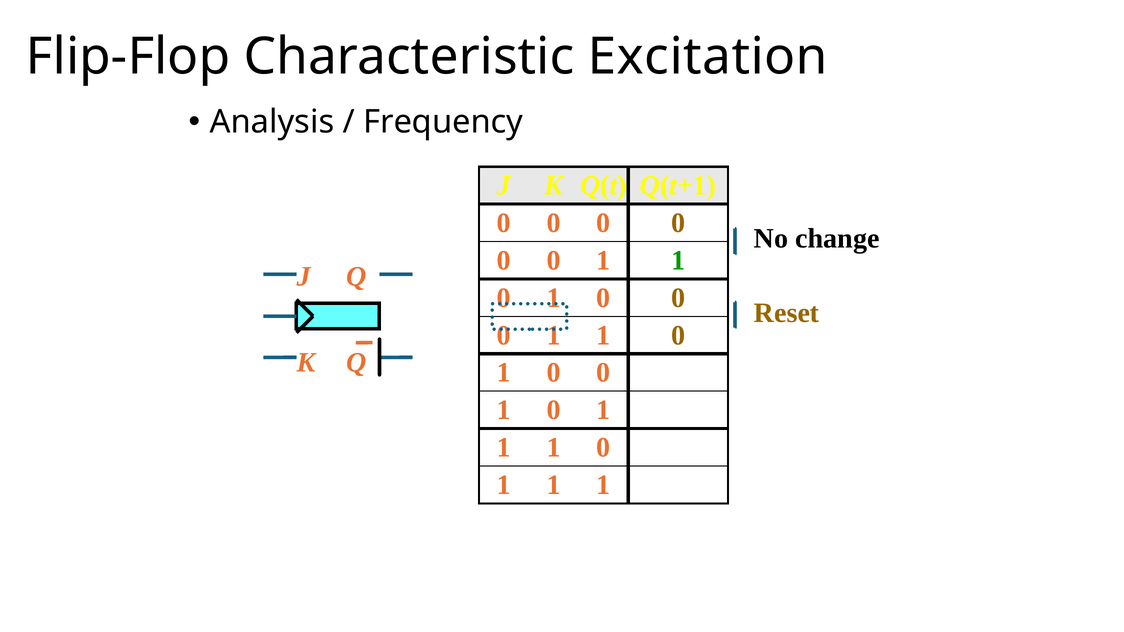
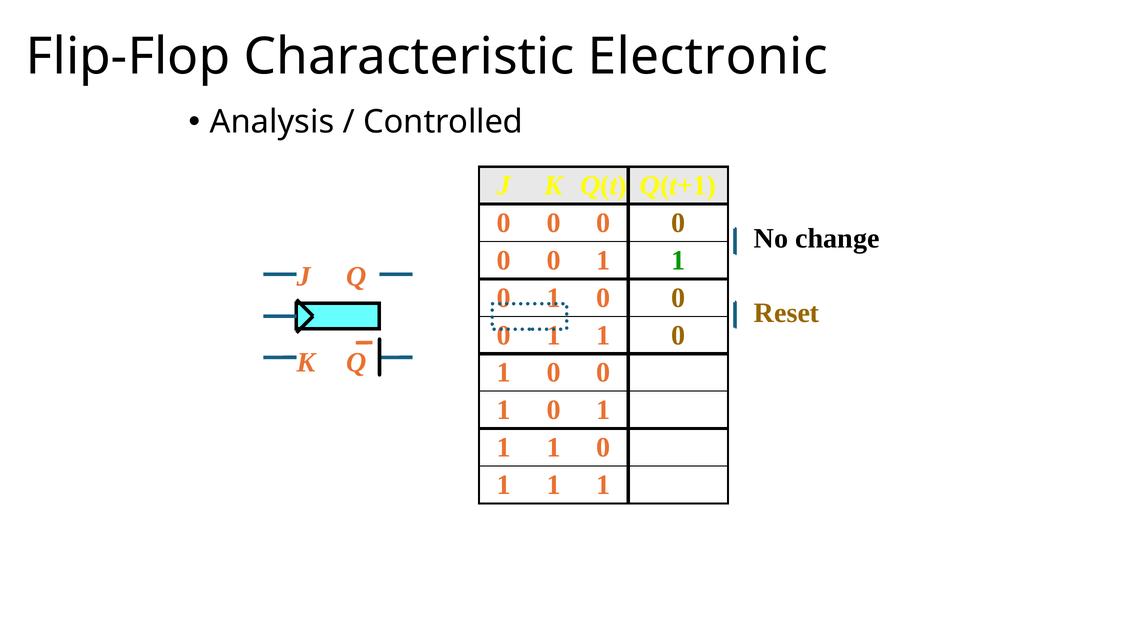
Excitation: Excitation -> Electronic (708, 57)
Frequency: Frequency -> Controlled (443, 122)
